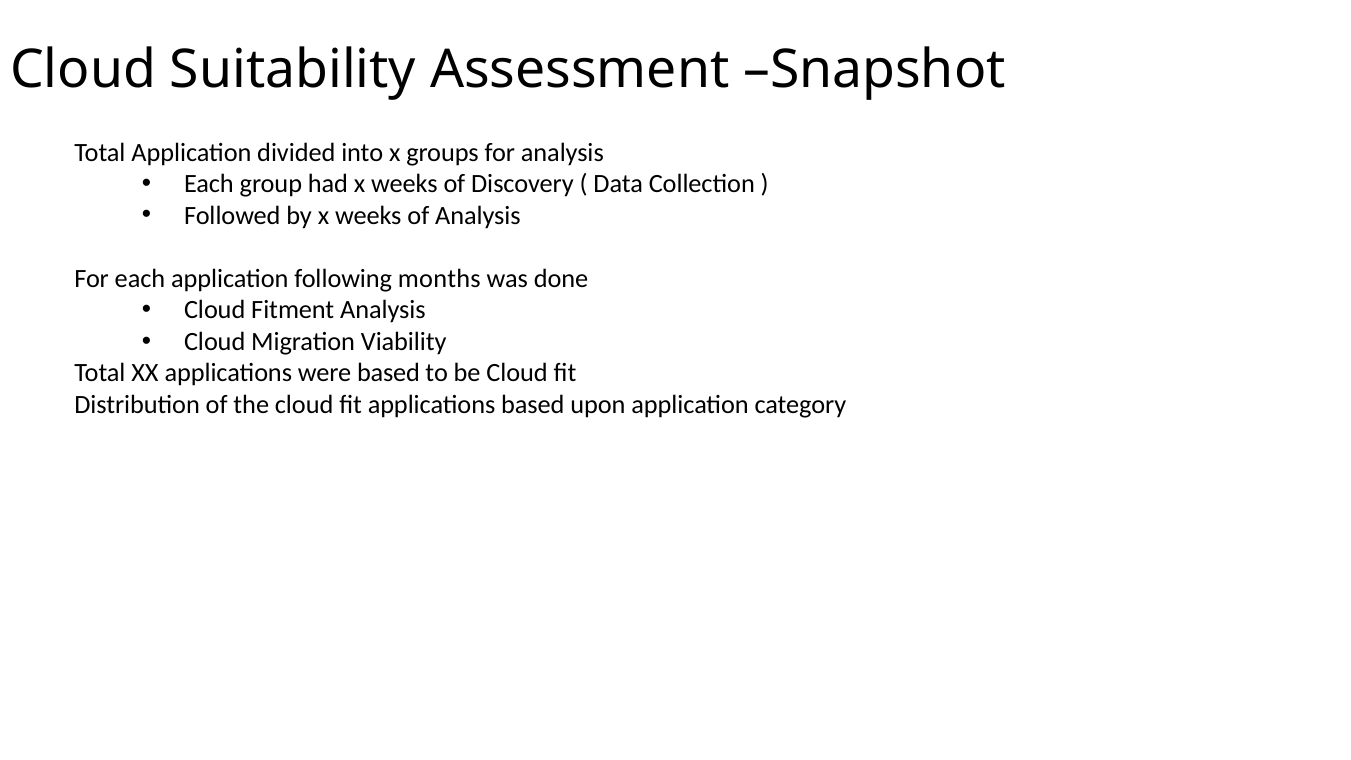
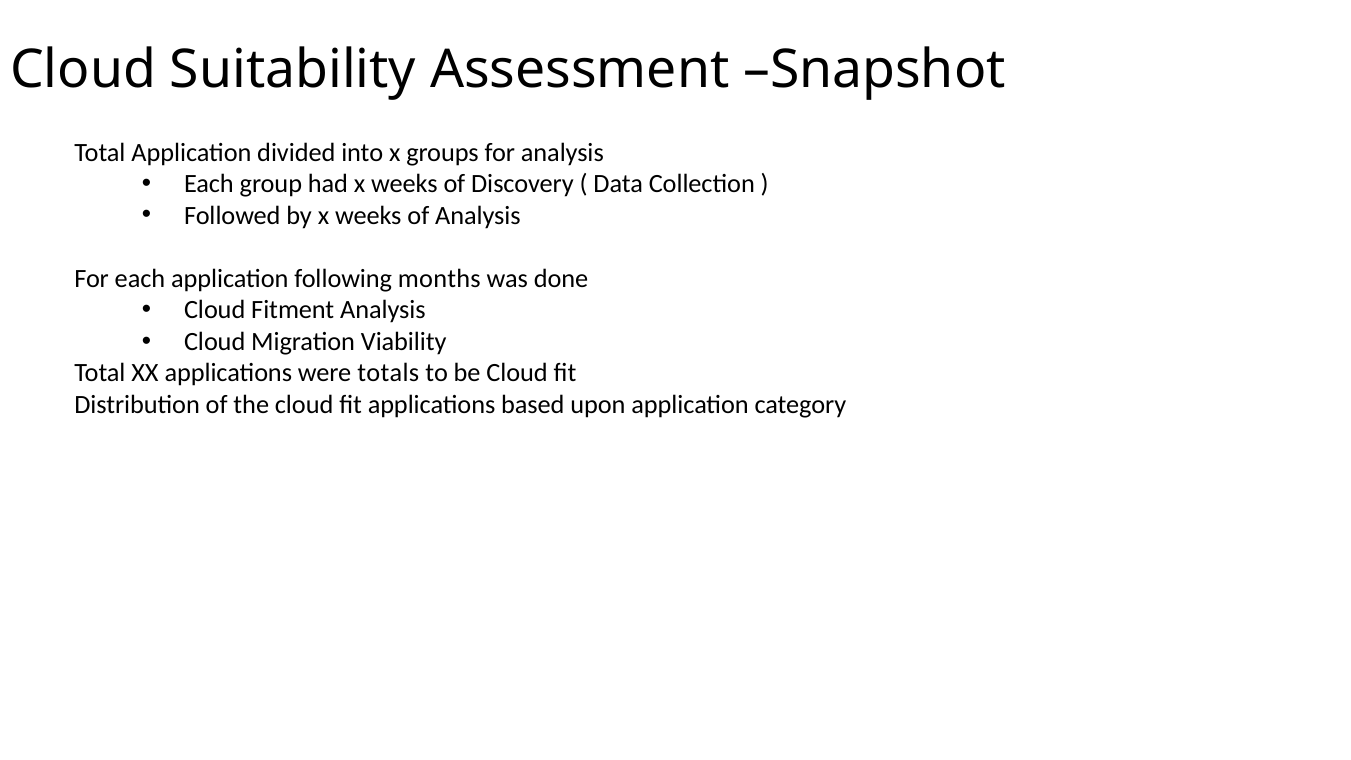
were based: based -> totals (388, 373)
